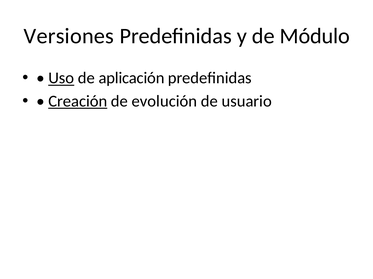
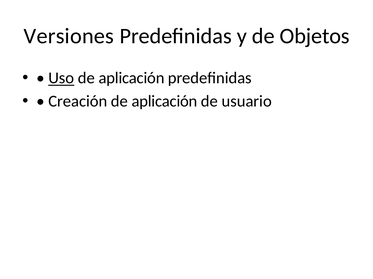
Módulo: Módulo -> Objetos (315, 36)
Creación underline: present -> none (78, 101)
evolución: evolución -> aplicación (164, 101)
